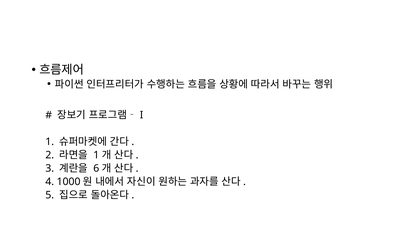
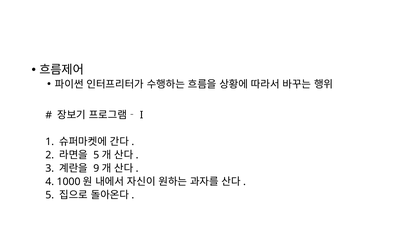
1: 1 -> 5 (96, 155)
6: 6 -> 9 (96, 169)
